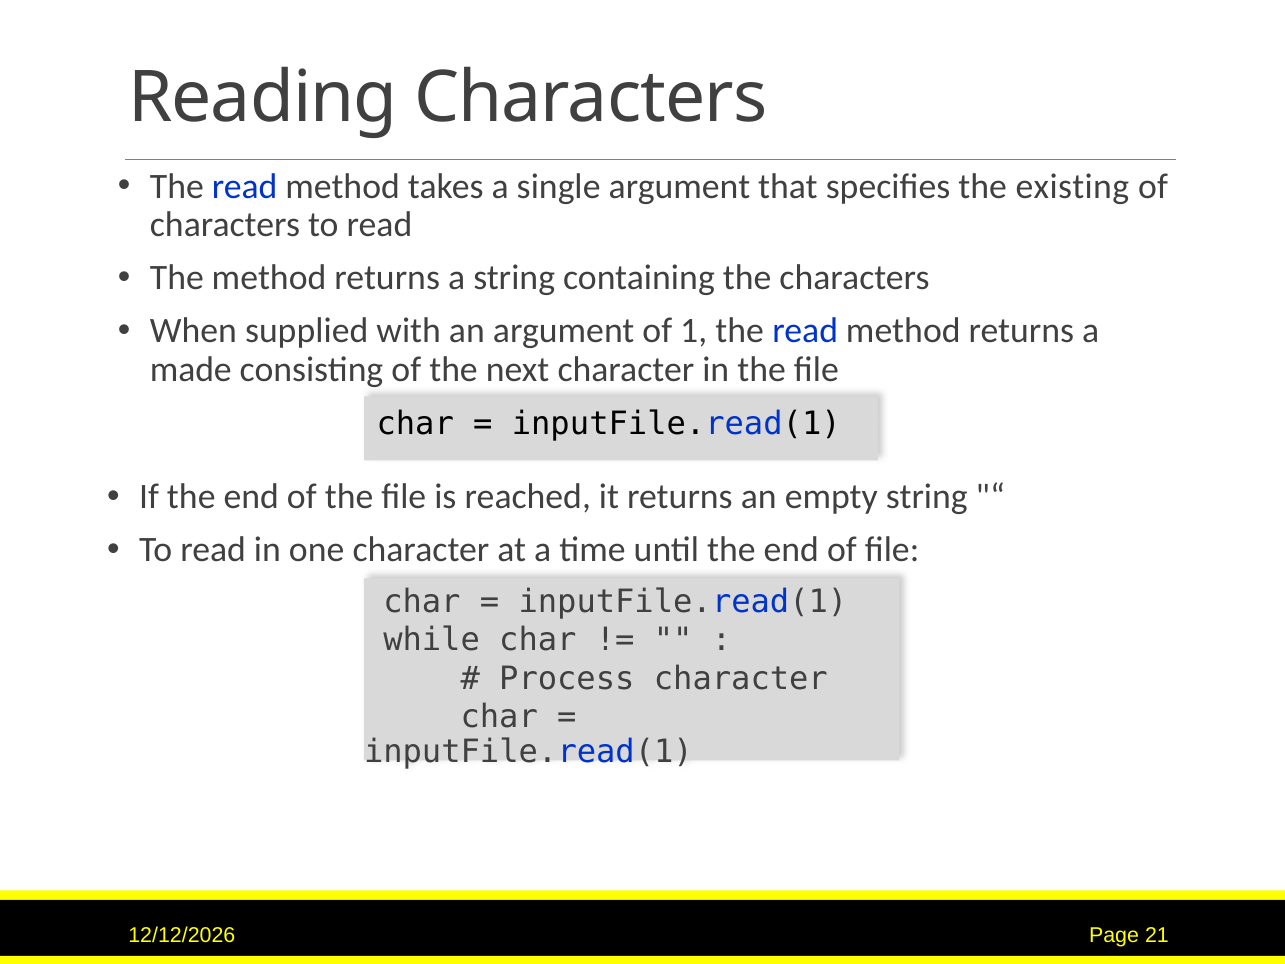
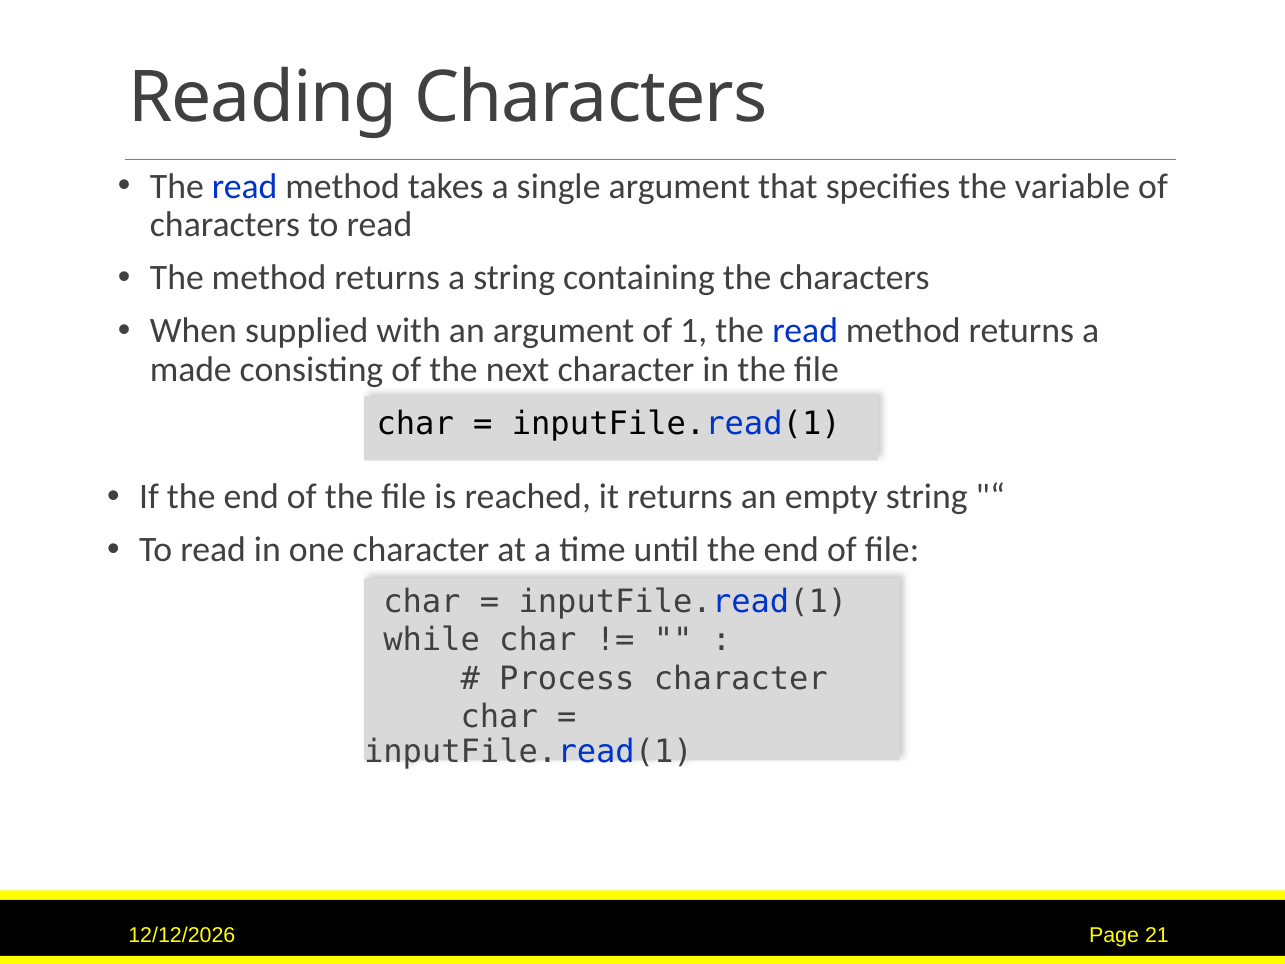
existing: existing -> variable (1073, 186)
